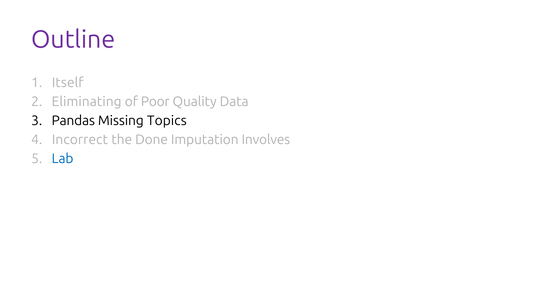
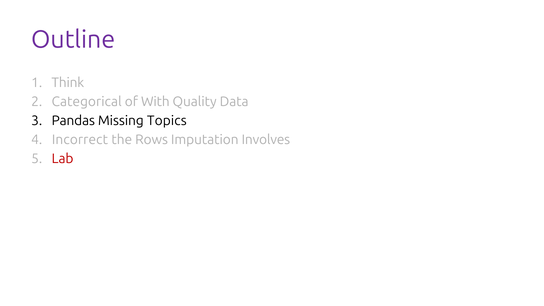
Itself: Itself -> Think (68, 83)
Eliminating: Eliminating -> Categorical (87, 102)
Poor: Poor -> With (155, 102)
Done: Done -> Rows (152, 140)
Lab colour: blue -> red (63, 159)
